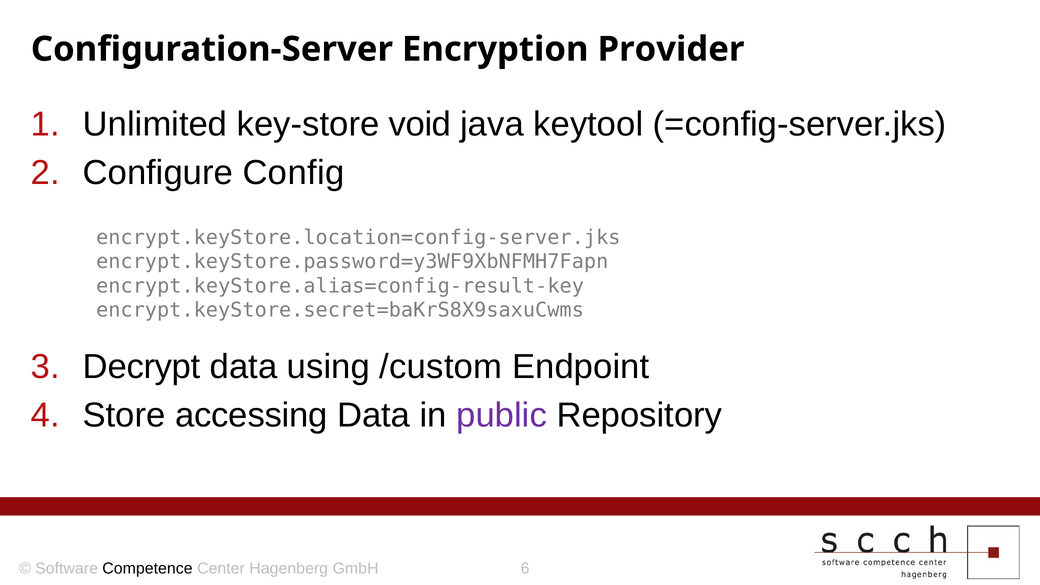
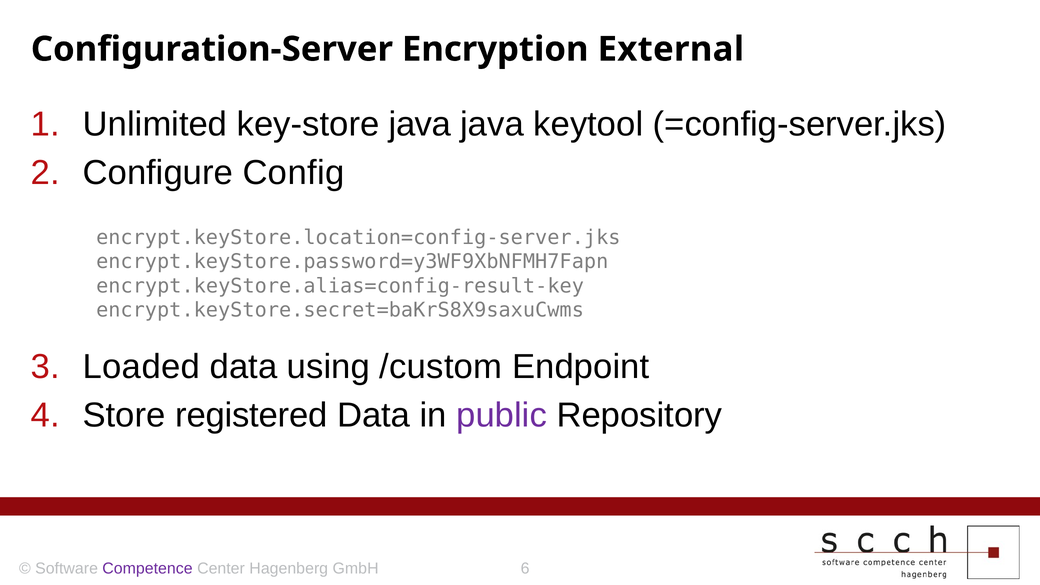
Provider: Provider -> External (671, 49)
key-store void: void -> java (420, 124)
Decrypt: Decrypt -> Loaded (141, 367)
accessing: accessing -> registered (251, 415)
Competence colour: black -> purple (147, 568)
